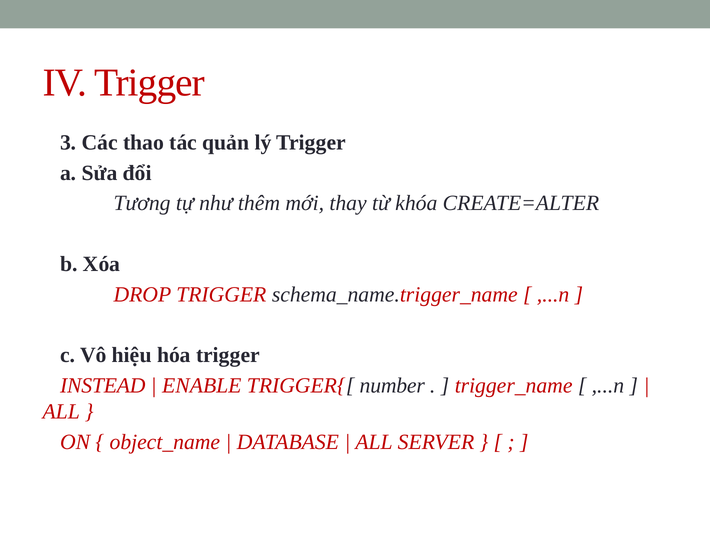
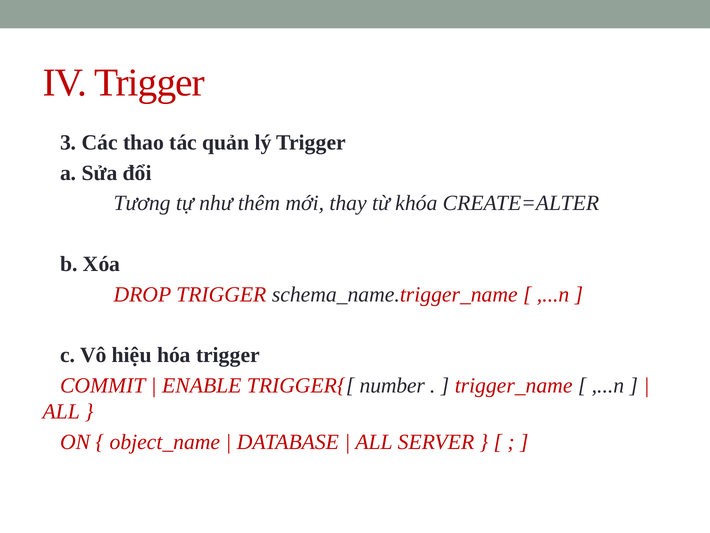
INSTEAD: INSTEAD -> COMMIT (103, 385)
